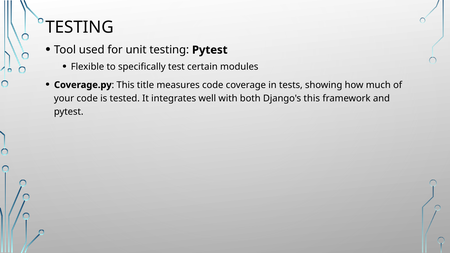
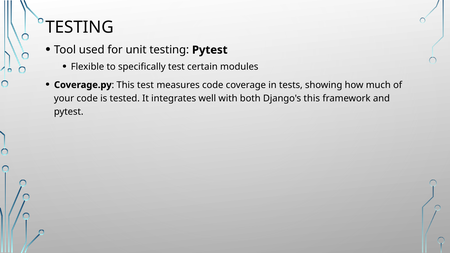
This title: title -> test (145, 85)
